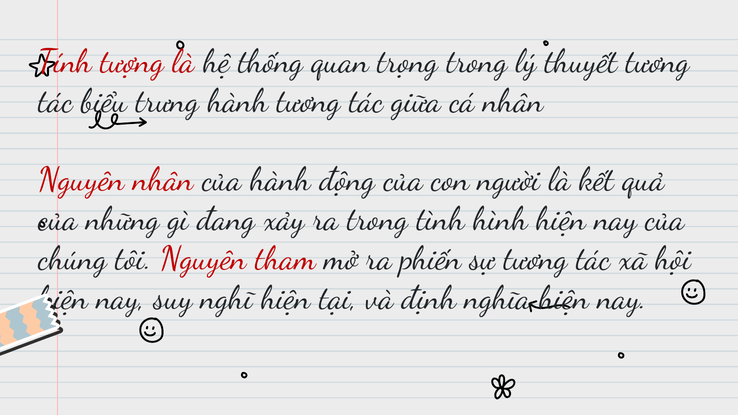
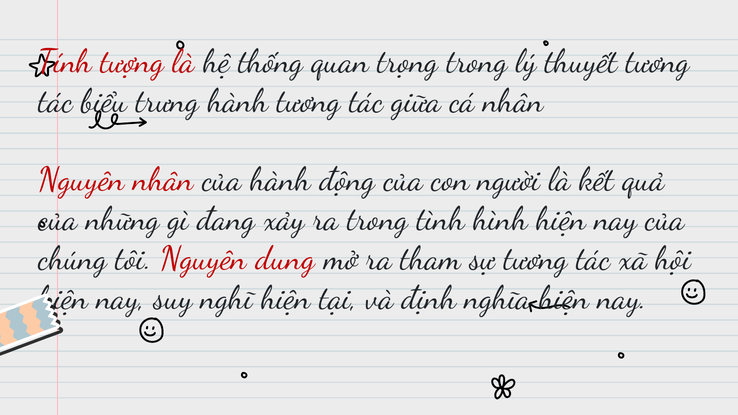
tham: tham -> dung (285, 258)
phiến: phiến -> tham (431, 258)
